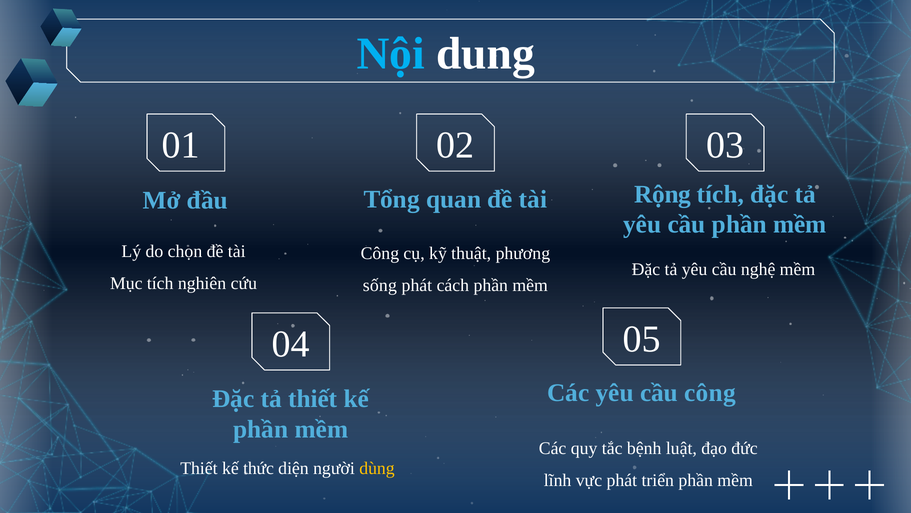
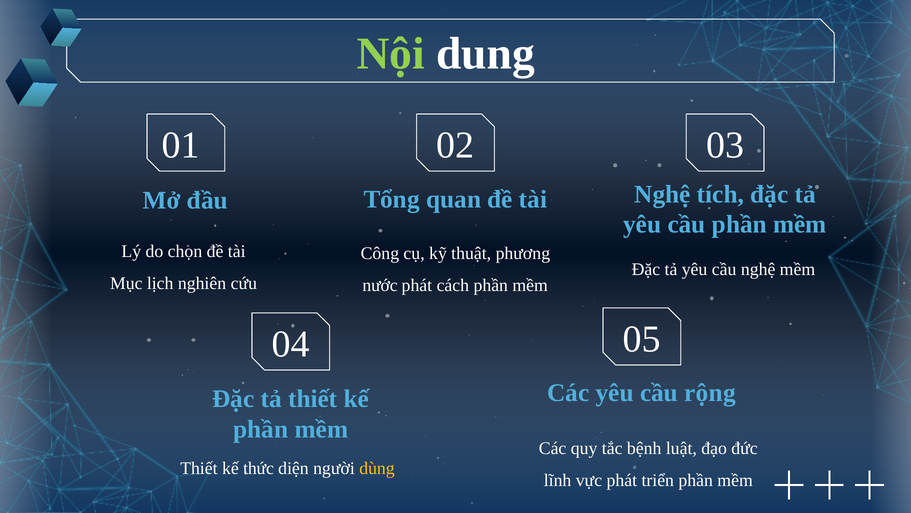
Nội colour: light blue -> light green (391, 54)
Rộng: Rộng -> Nghệ (662, 194)
Mục tích: tích -> lịch (160, 283)
sống: sống -> nước (380, 285)
cầu công: công -> rộng (710, 393)
